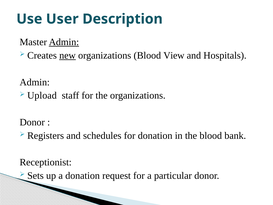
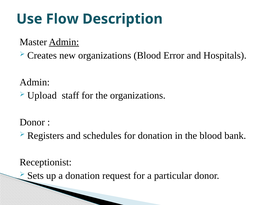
User: User -> Flow (62, 19)
new underline: present -> none (67, 55)
View: View -> Error (174, 55)
